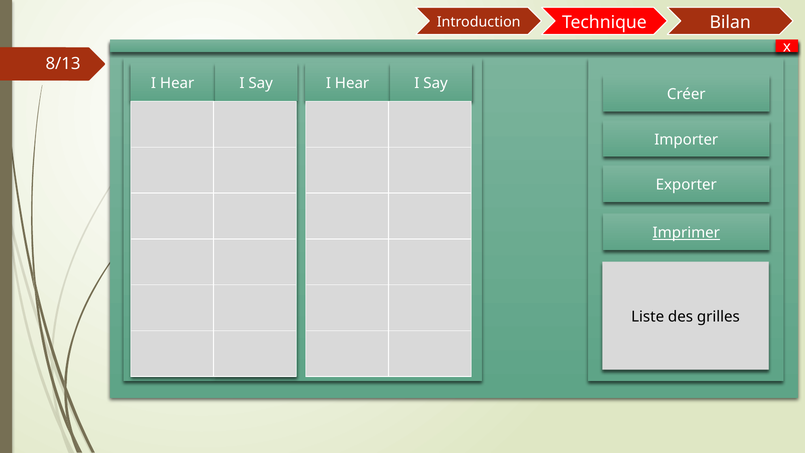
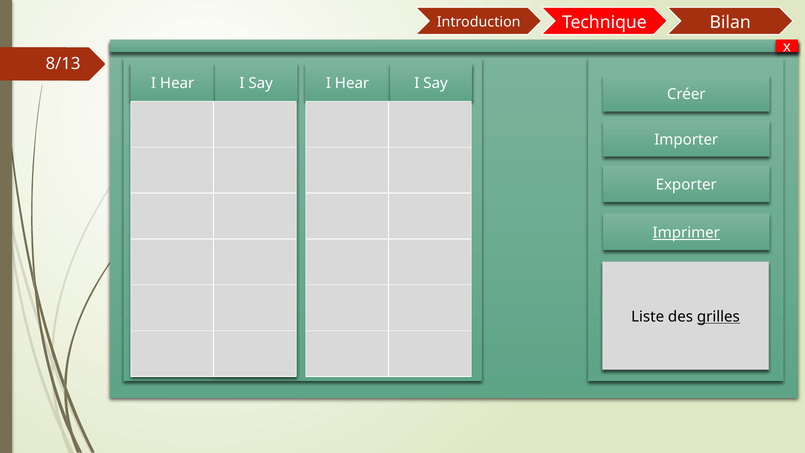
grilles underline: none -> present (718, 317)
